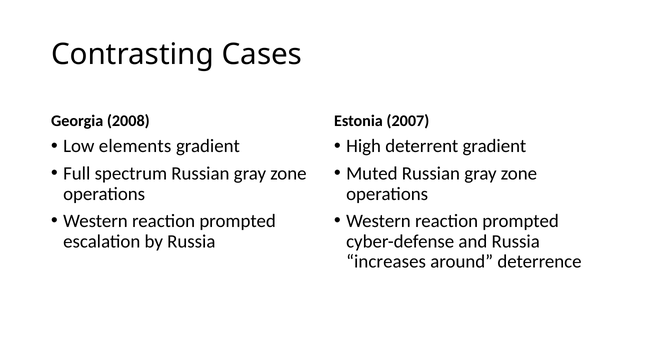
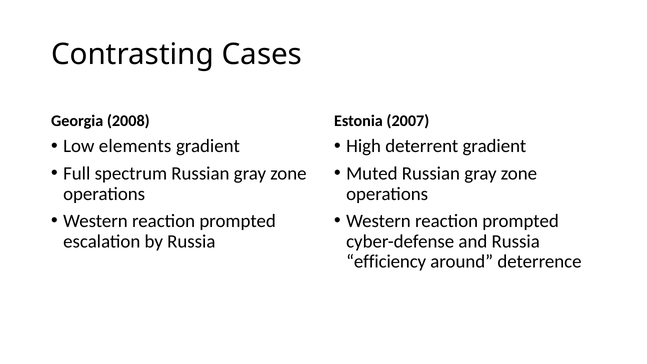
increases: increases -> efficiency (386, 262)
